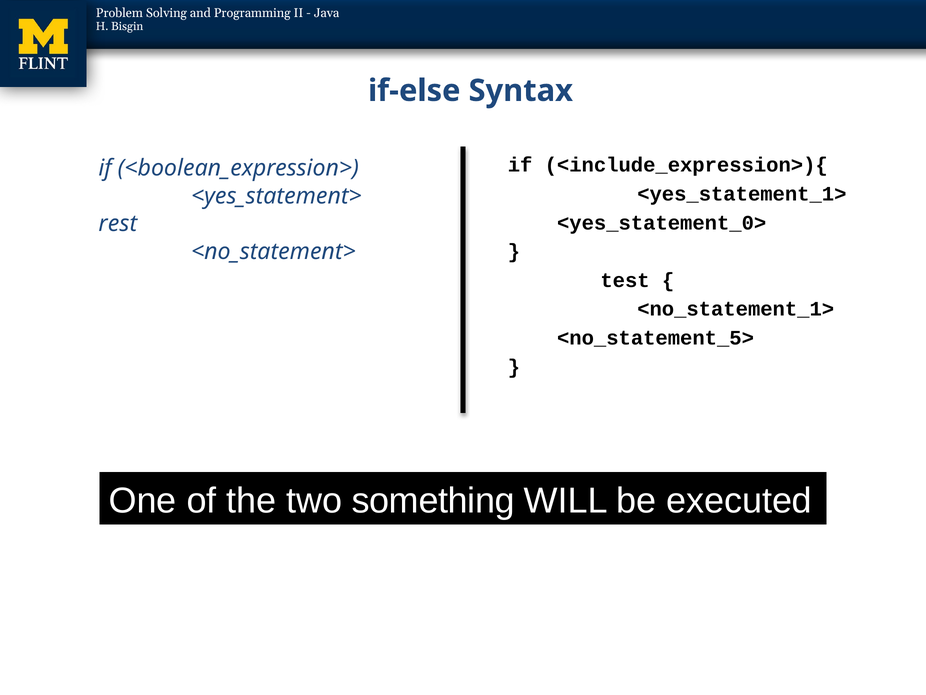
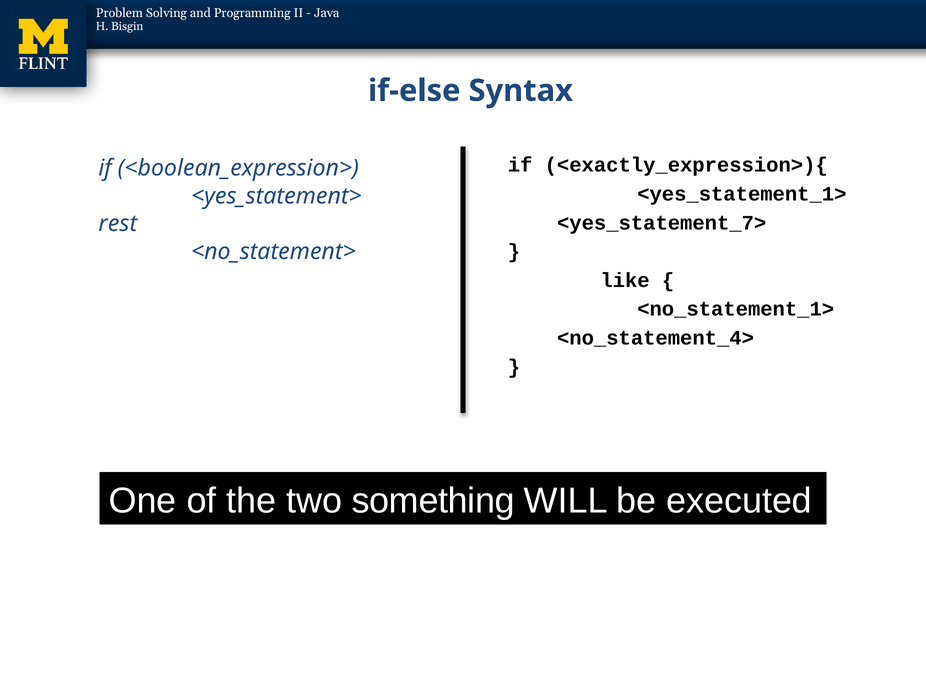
<include_expression>){: <include_expression>){ -> <exactly_expression>){ (686, 165)
<yes_statement_0>: <yes_statement_0> -> <yes_statement_7> (662, 223)
test: test -> like (625, 280)
<no_statement_5>: <no_statement_5> -> <no_statement_4> (656, 338)
